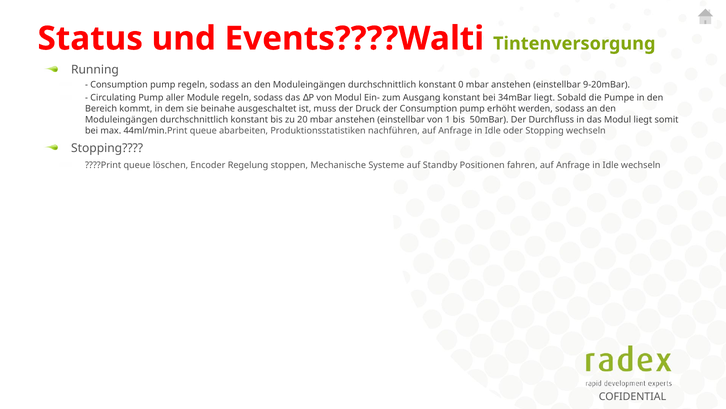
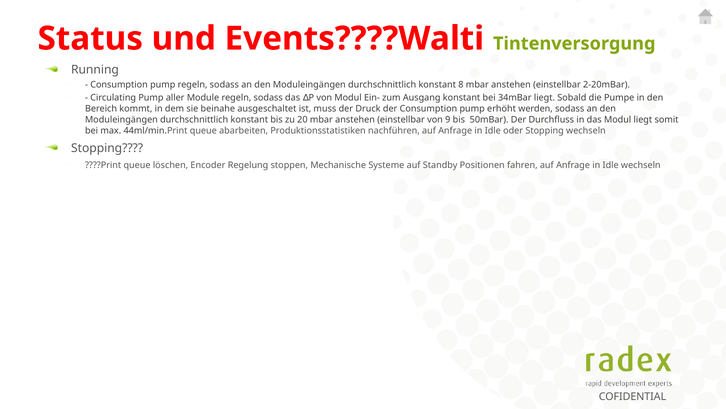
0: 0 -> 8 (461, 84)
9-20mBar: 9-20mBar -> 2-20mBar (607, 84)
1: 1 -> 9 (448, 119)
